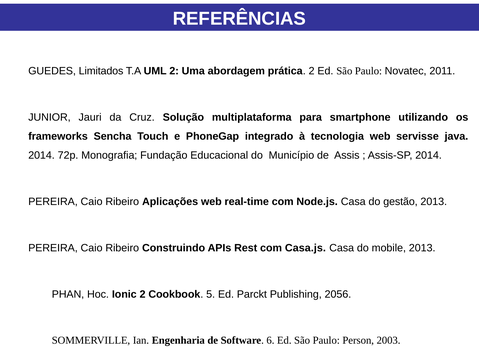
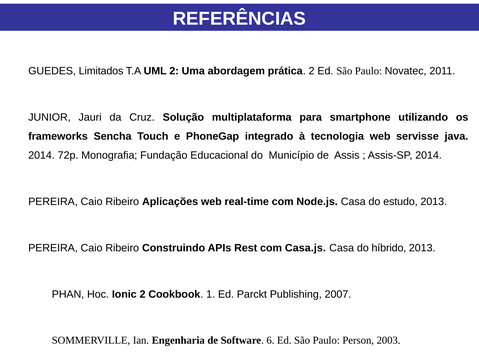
gestão: gestão -> estudo (400, 202)
mobile: mobile -> híbrido (389, 248)
5: 5 -> 1 (211, 294)
2056: 2056 -> 2007 (338, 294)
